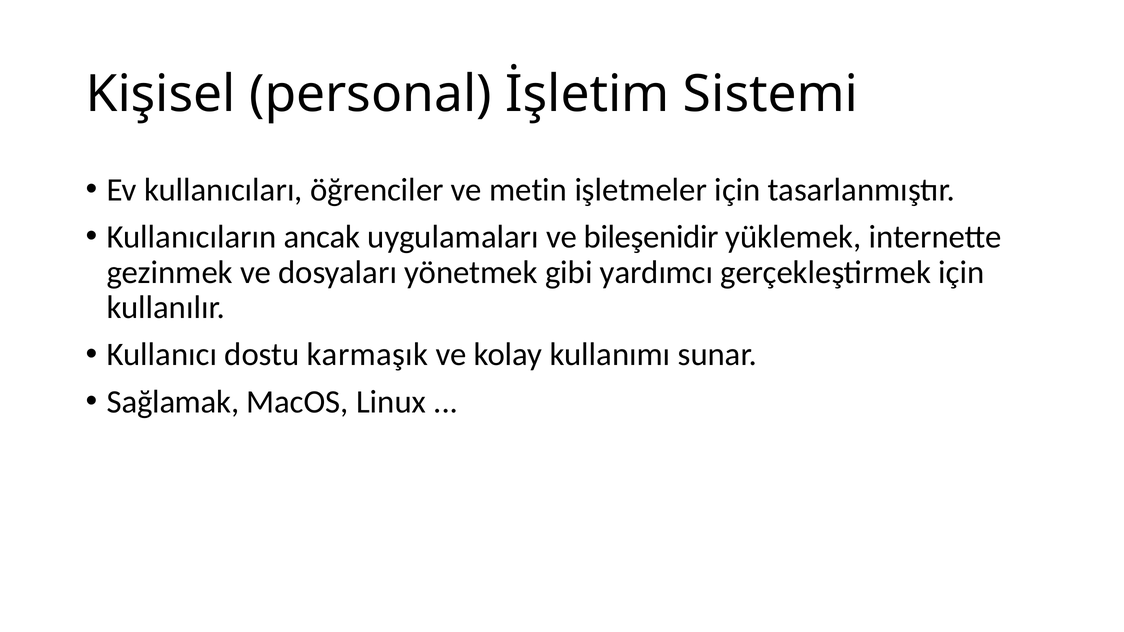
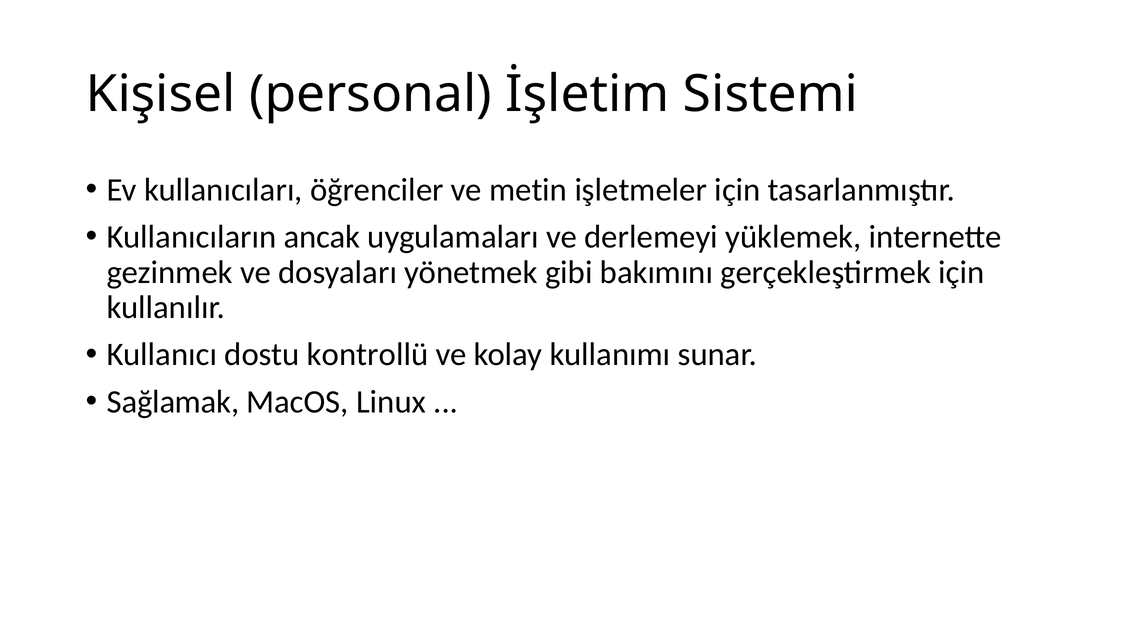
bileşenidir: bileşenidir -> derlemeyi (651, 237)
yardımcı: yardımcı -> bakımını (657, 272)
karmaşık: karmaşık -> kontrollü (368, 355)
